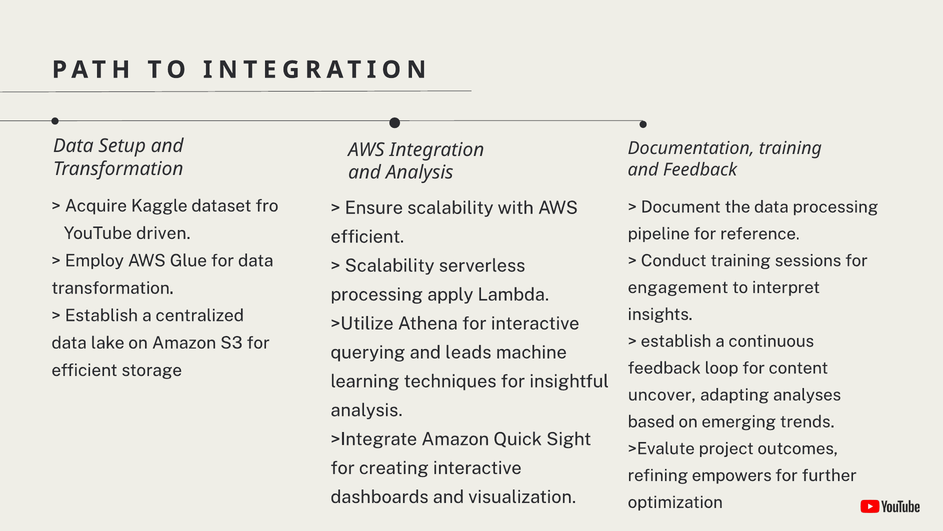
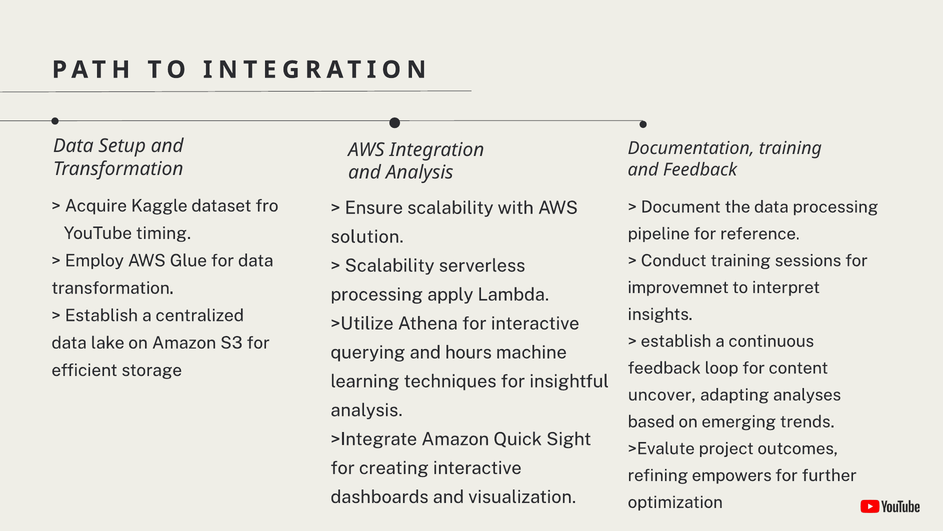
driven: driven -> timing (163, 233)
efficient: efficient -> solution (367, 237)
engagement: engagement -> improvemnet (678, 287)
leads: leads -> hours (469, 352)
